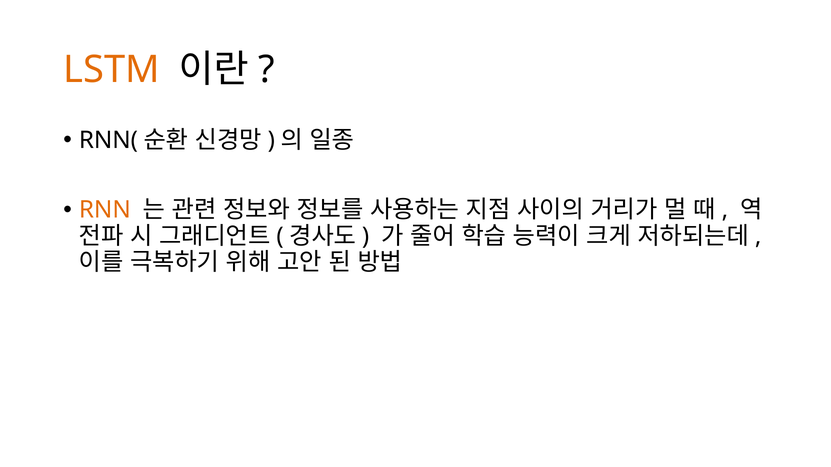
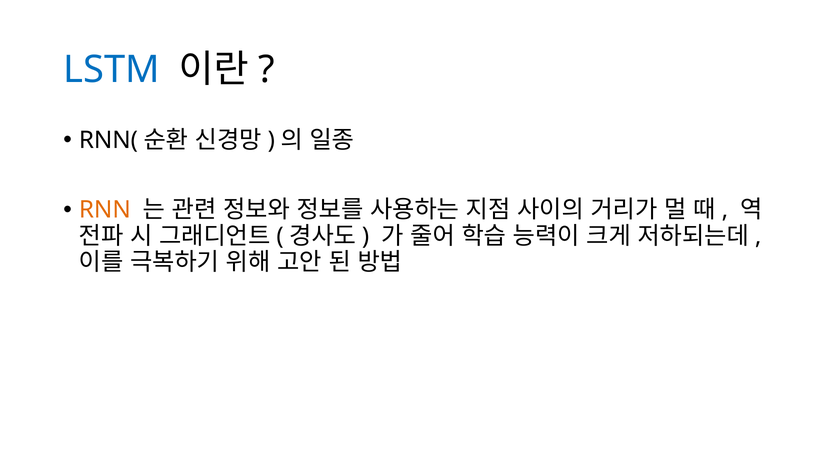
LSTM colour: orange -> blue (112, 70)
